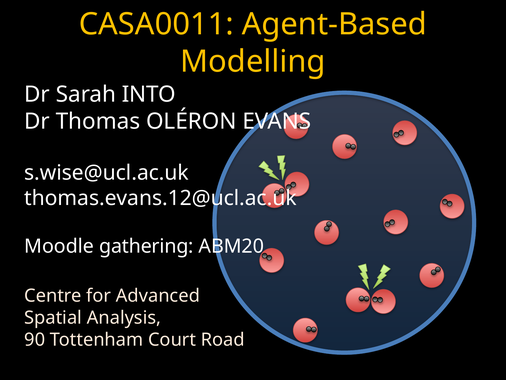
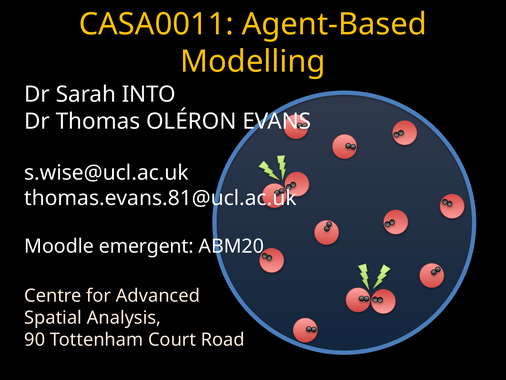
thomas.evans.12@ucl.ac.uk: thomas.evans.12@ucl.ac.uk -> thomas.evans.81@ucl.ac.uk (160, 198)
gathering: gathering -> emergent (146, 246)
